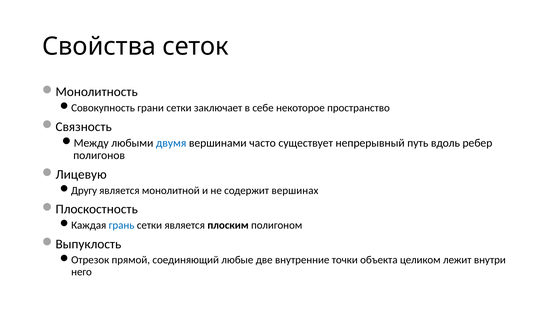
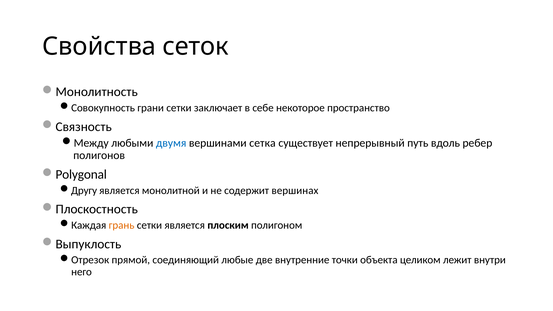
часто: часто -> сетка (262, 143)
Лицевую: Лицевую -> Polygonal (81, 175)
грань colour: blue -> orange (122, 225)
